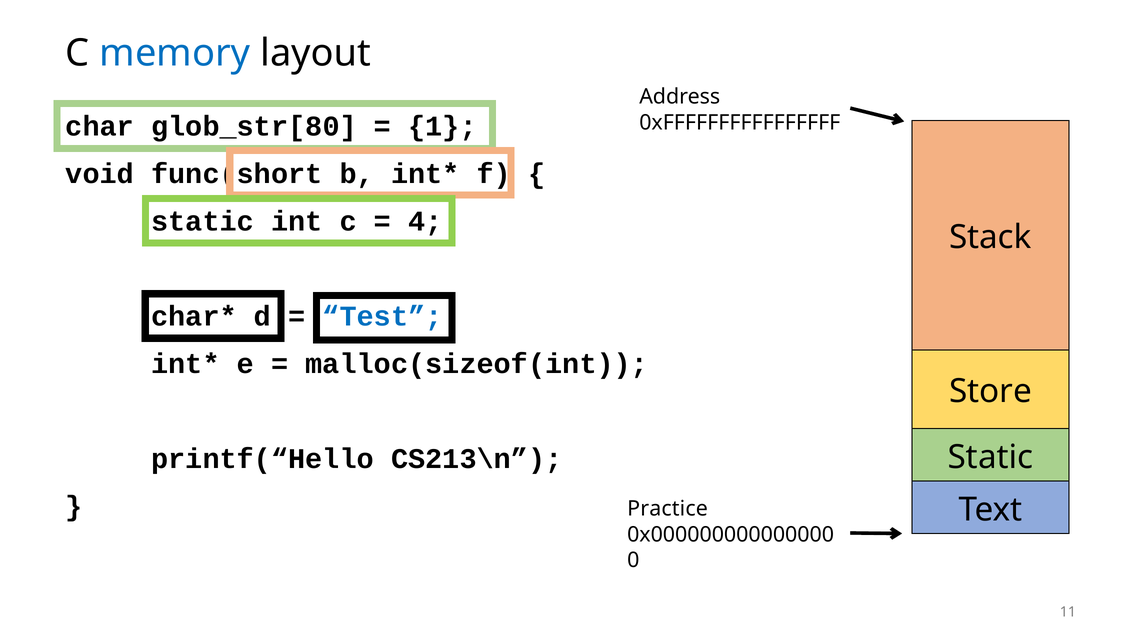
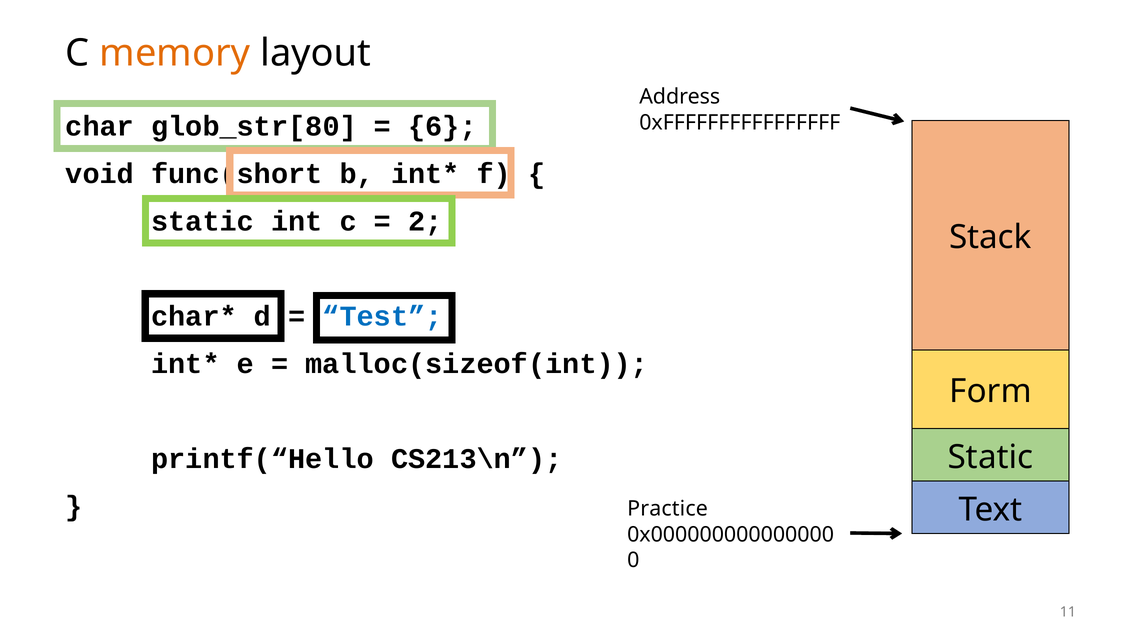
memory colour: blue -> orange (175, 53)
1: 1 -> 6 (442, 127)
4: 4 -> 2 (425, 222)
Store: Store -> Form (990, 391)
